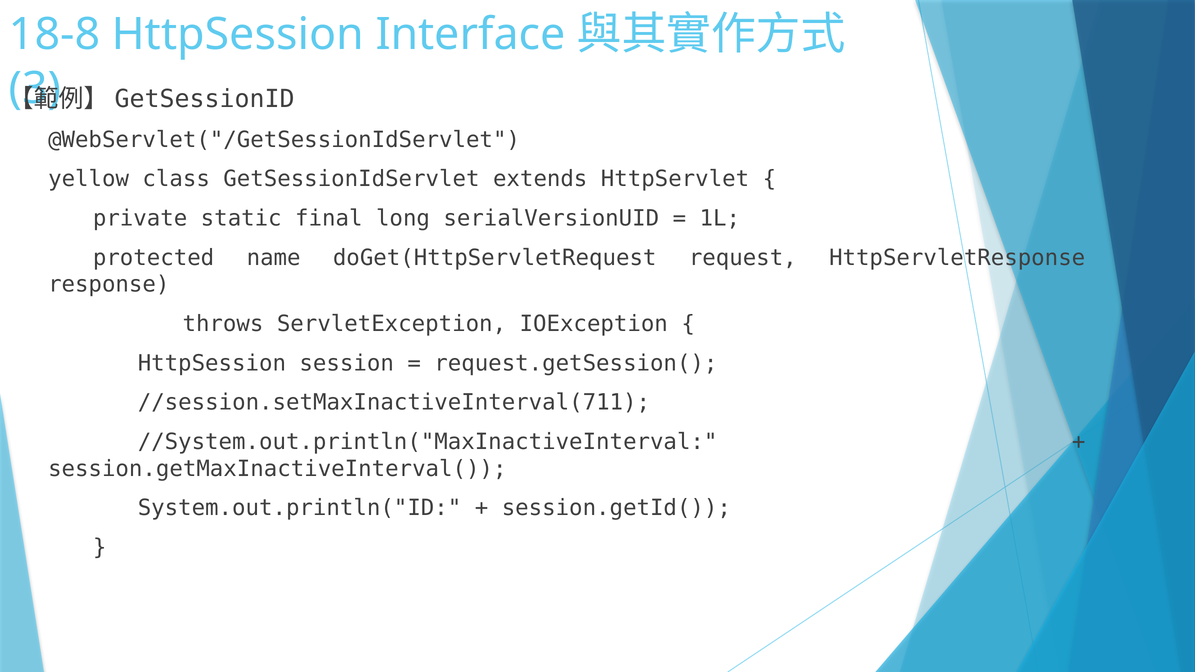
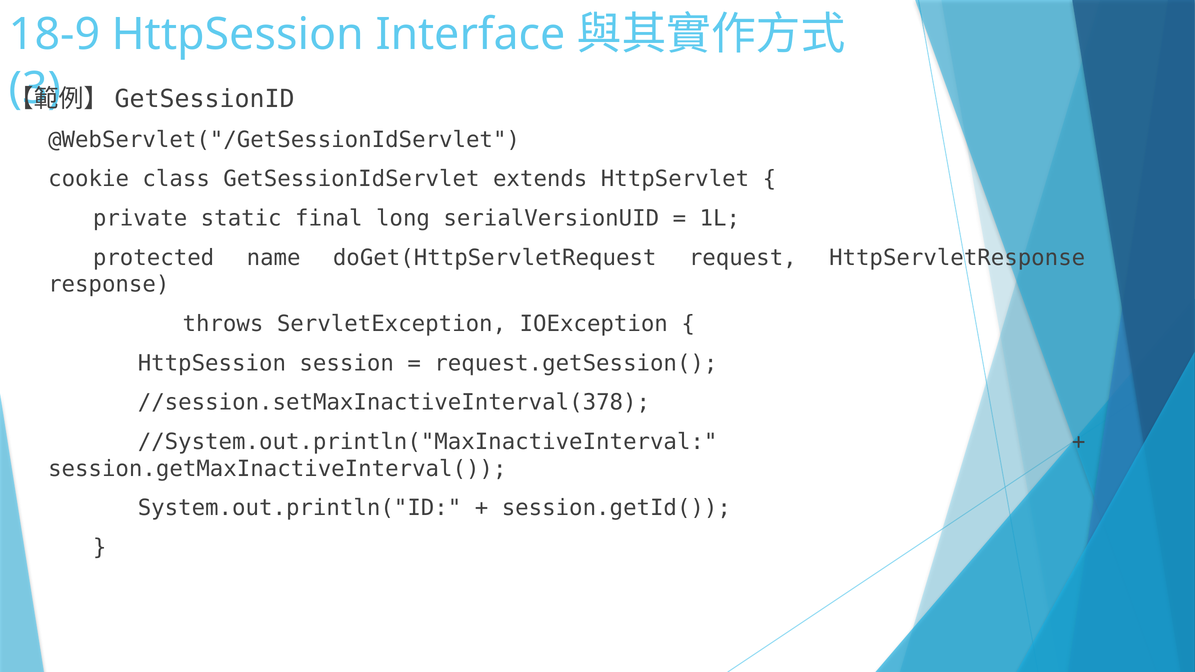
18-8: 18-8 -> 18-9 (55, 35)
yellow: yellow -> cookie (89, 179)
//session.setMaxInactiveInterval(711: //session.setMaxInactiveInterval(711 -> //session.setMaxInactiveInterval(378 (394, 403)
